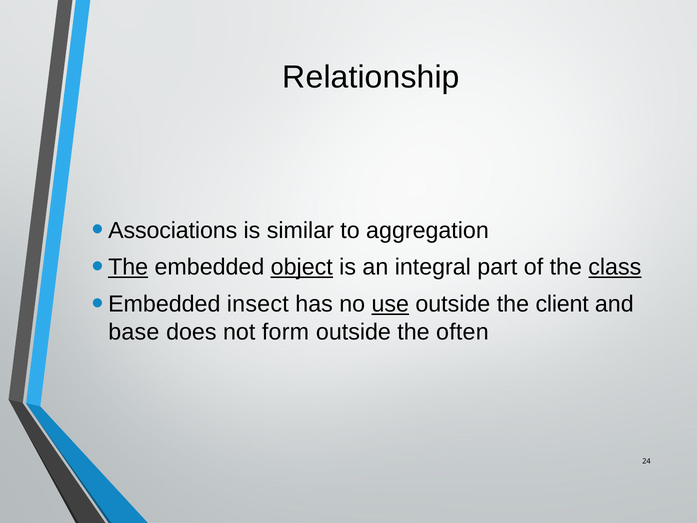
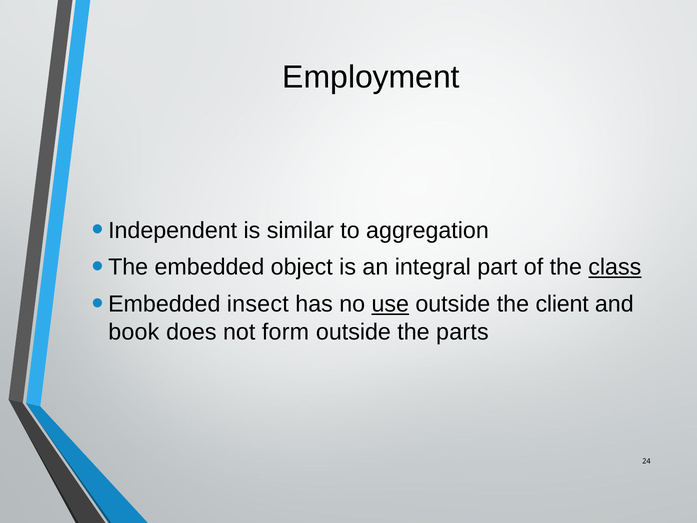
Relationship: Relationship -> Employment (371, 77)
Associations: Associations -> Independent (173, 230)
The underline: present -> none (128, 267)
object underline: present -> none (302, 267)
base: base -> book (134, 332)
often: often -> parts (462, 332)
